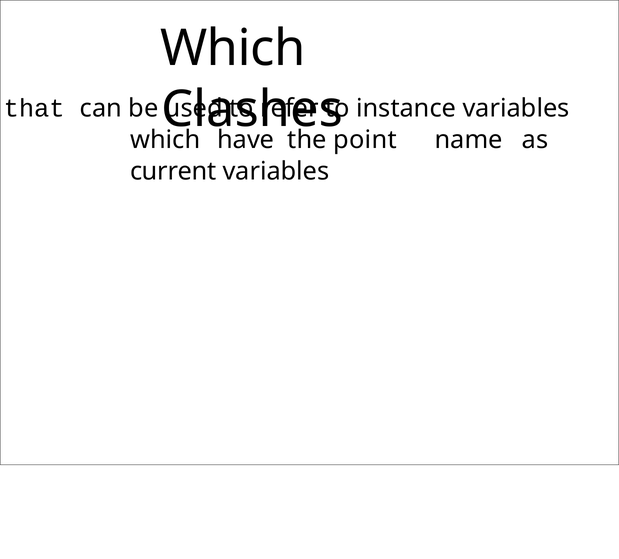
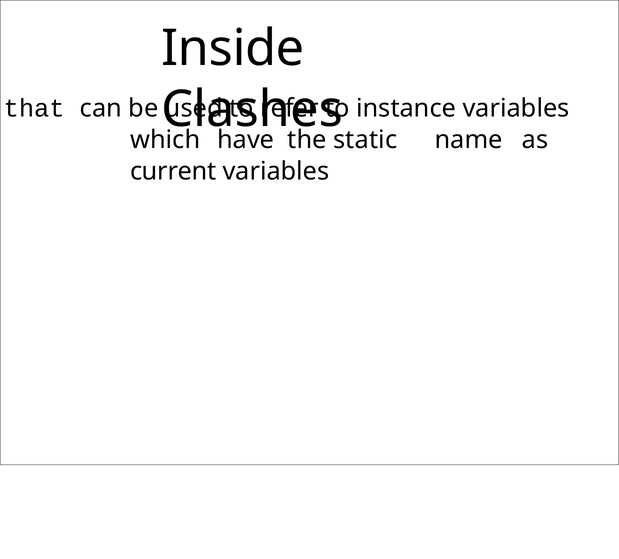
Which: Which -> Inside (233, 48)
point: point -> static (365, 140)
